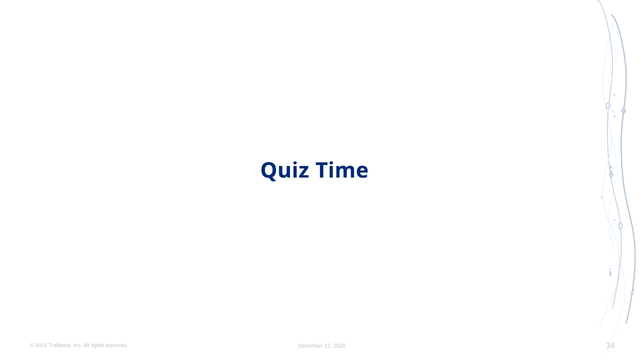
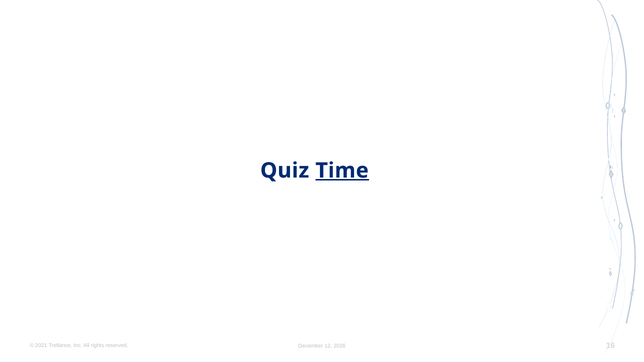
Time underline: none -> present (342, 171)
